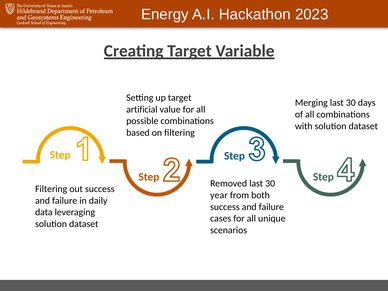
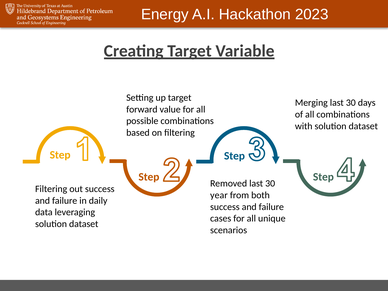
artificial: artificial -> forward (142, 109)
